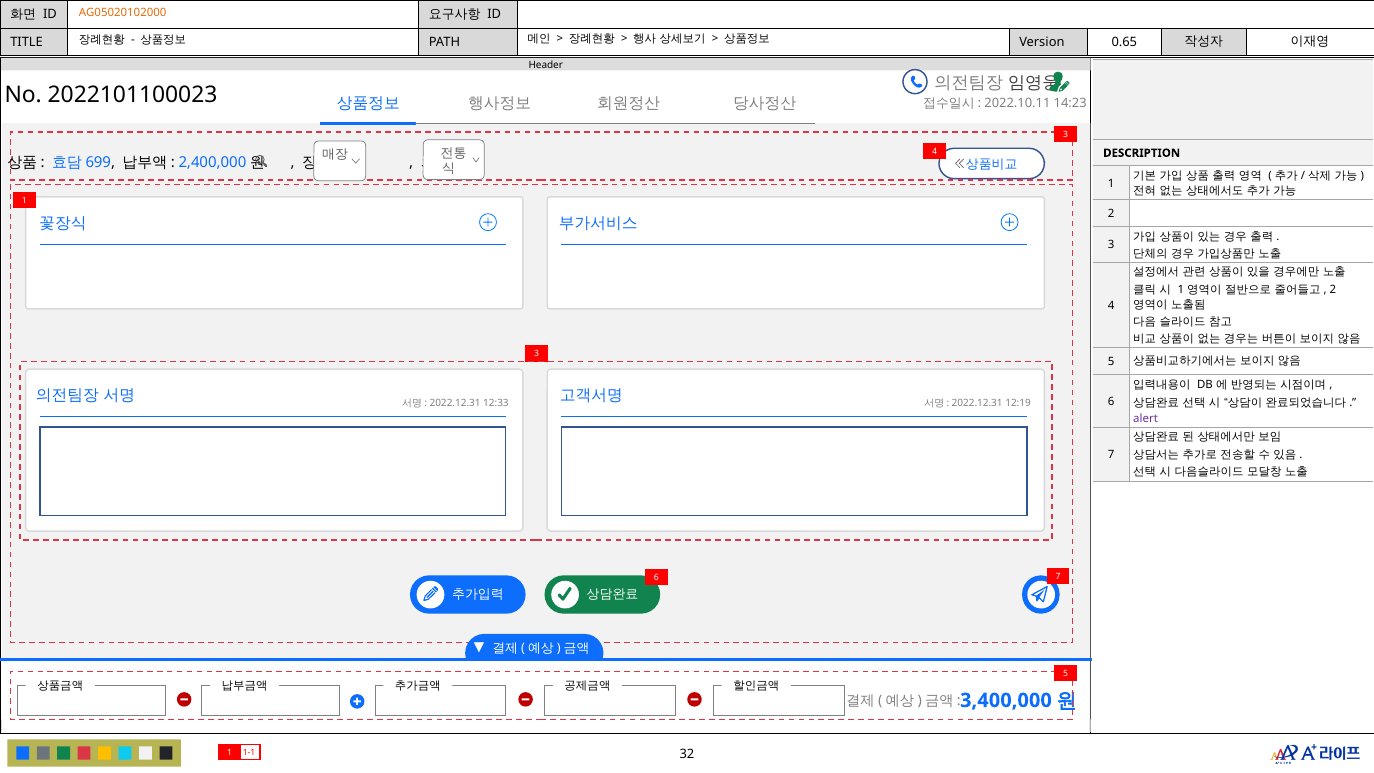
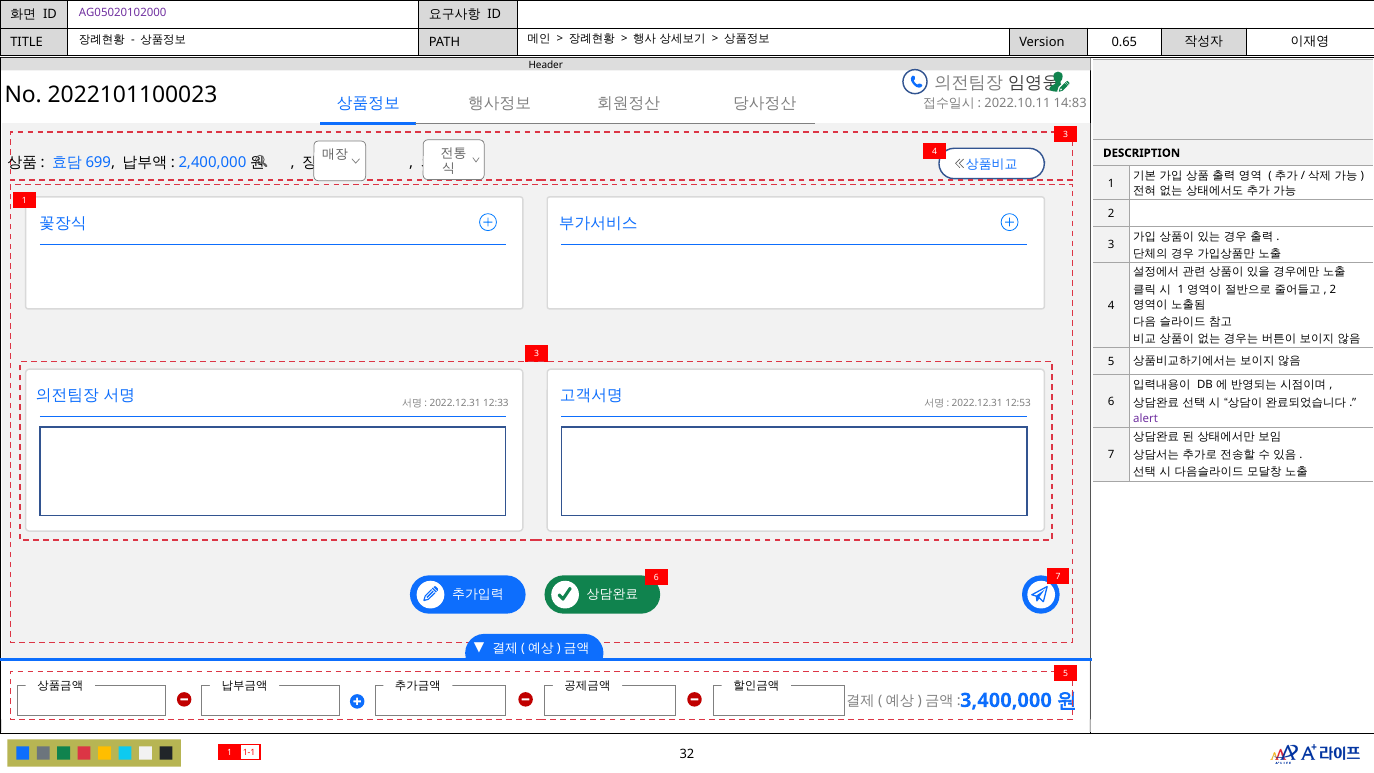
AG05020102000 colour: orange -> purple (123, 12)
14:23: 14:23 -> 14:83 (1070, 104)
12:19: 12:19 -> 12:53 (1018, 403)
